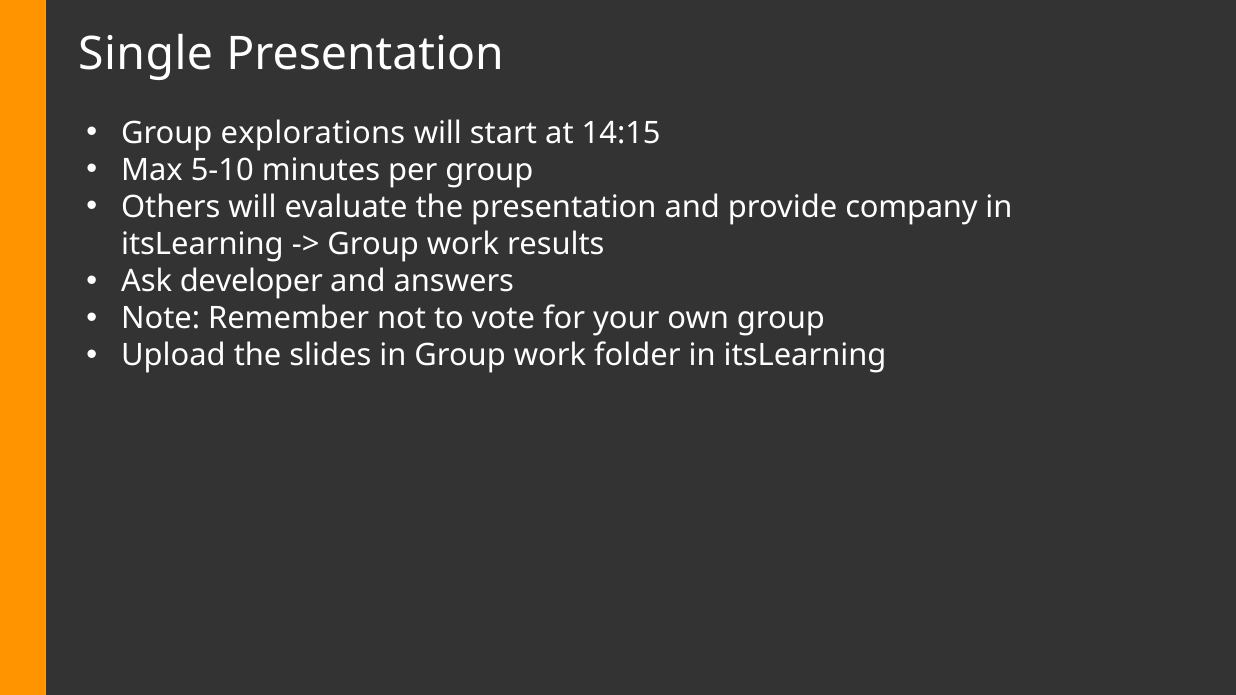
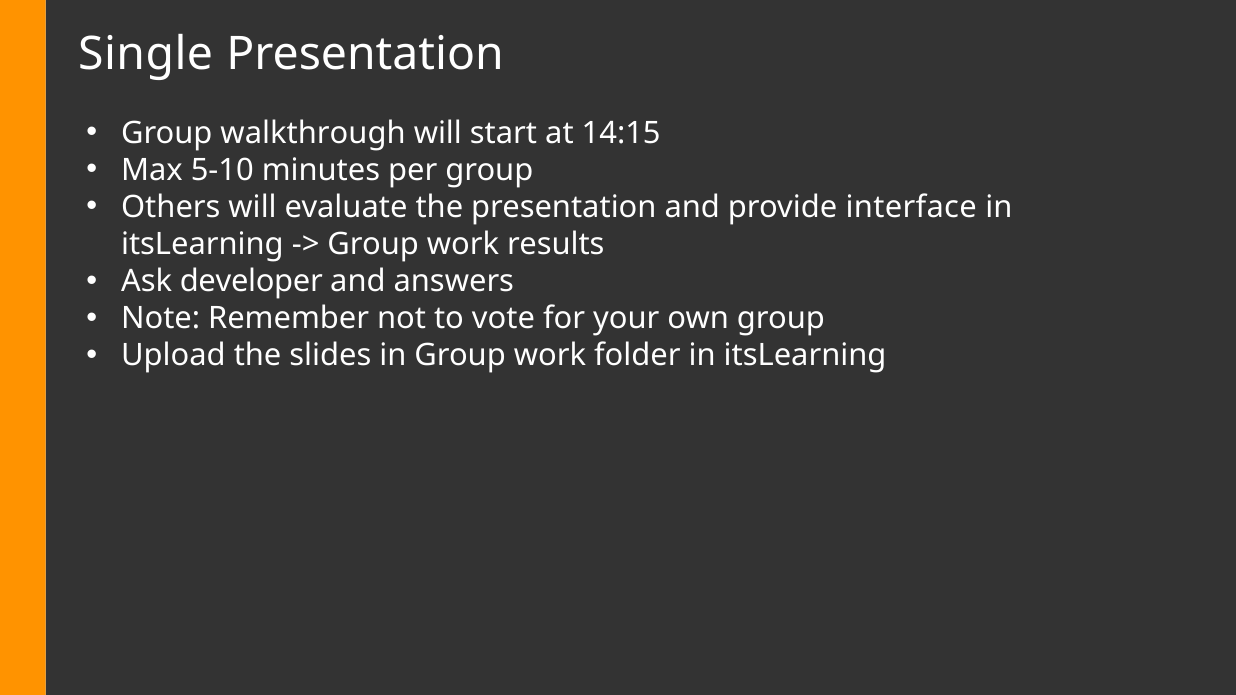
explorations: explorations -> walkthrough (313, 133)
company: company -> interface (911, 208)
